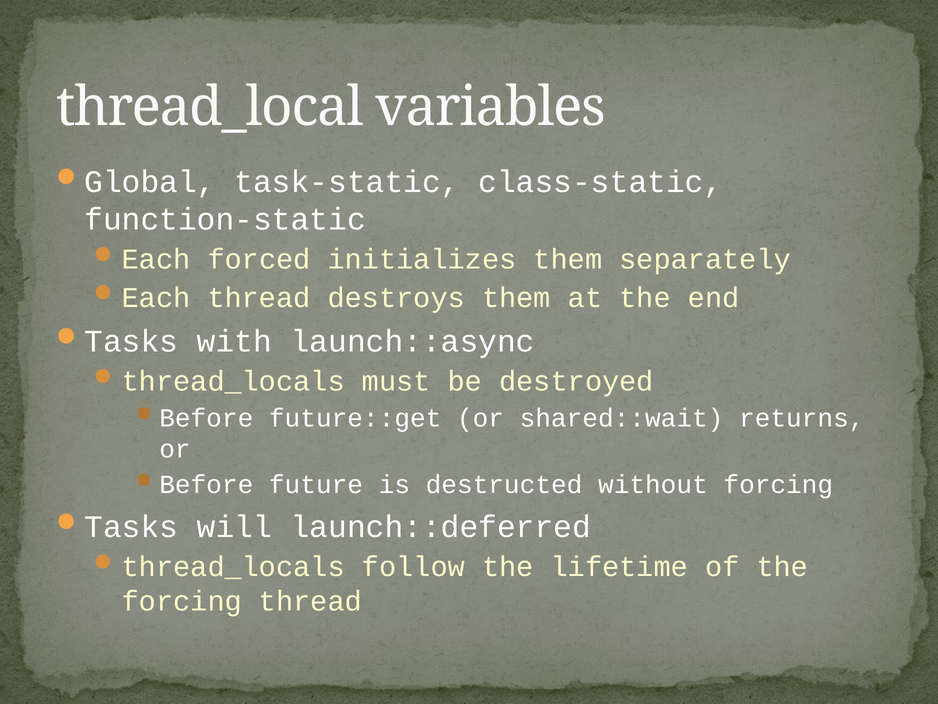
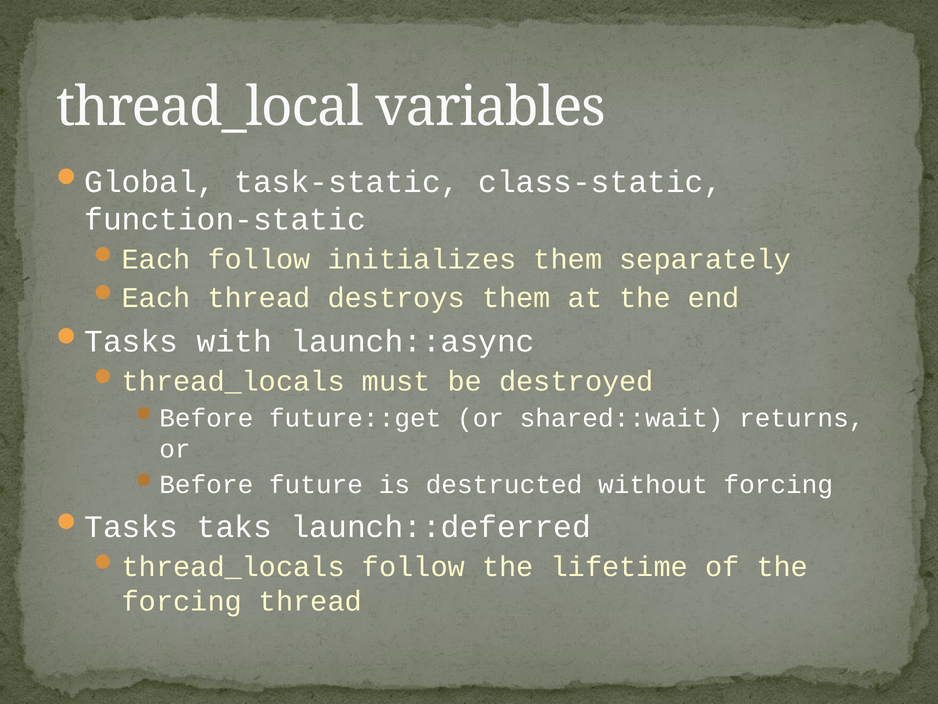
forced: forced -> follow (259, 259)
will: will -> taks (234, 527)
